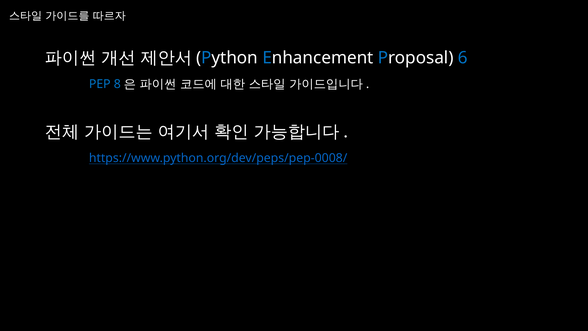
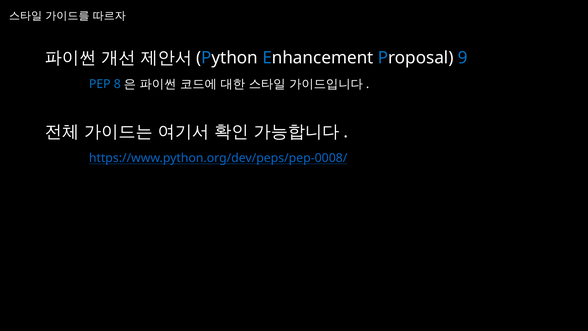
6: 6 -> 9 (463, 58)
